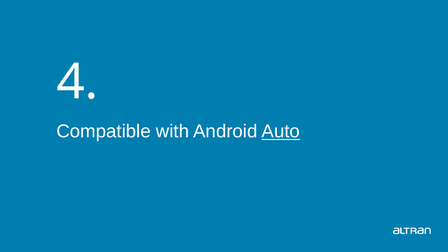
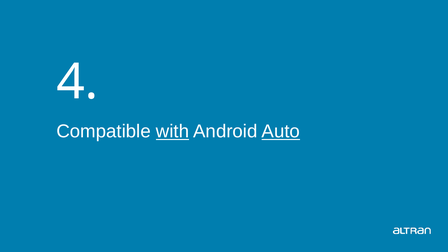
with underline: none -> present (172, 131)
